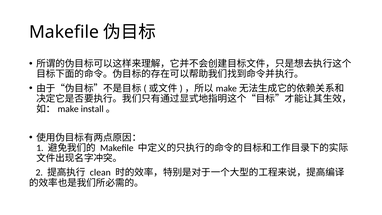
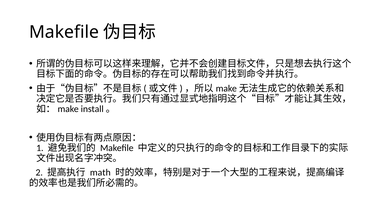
clean: clean -> math (100, 172)
